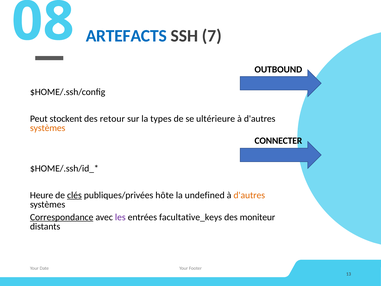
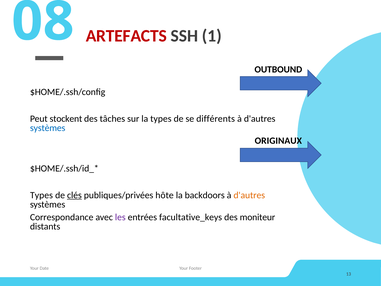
ARTEFACTS colour: blue -> red (126, 36)
7: 7 -> 1 (212, 36)
retour: retour -> tâches (112, 119)
ultérieure: ultérieure -> différents (216, 119)
systèmes colour: orange -> blue (48, 128)
CONNECTER: CONNECTER -> ORIGINAUX (278, 141)
Heure: Heure -> Types (41, 195)
undefined: undefined -> backdoors (205, 195)
Correspondance underline: present -> none (62, 217)
